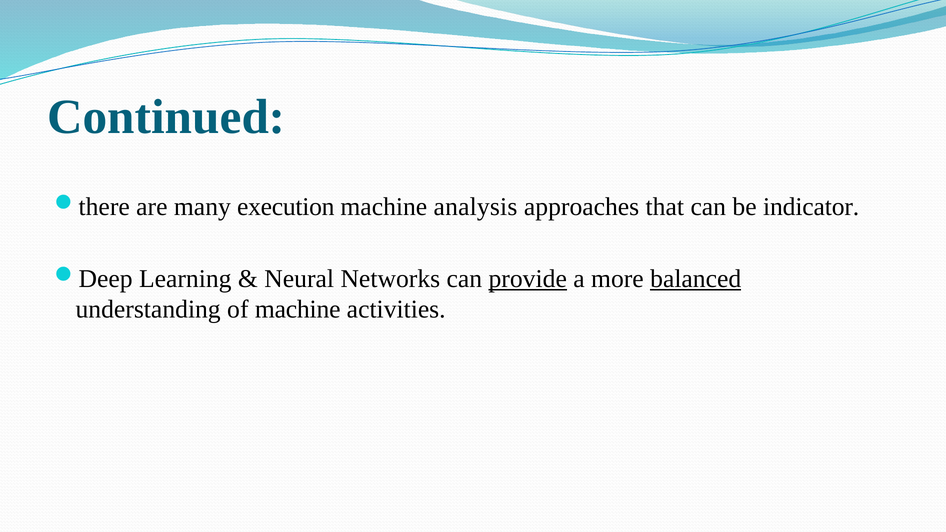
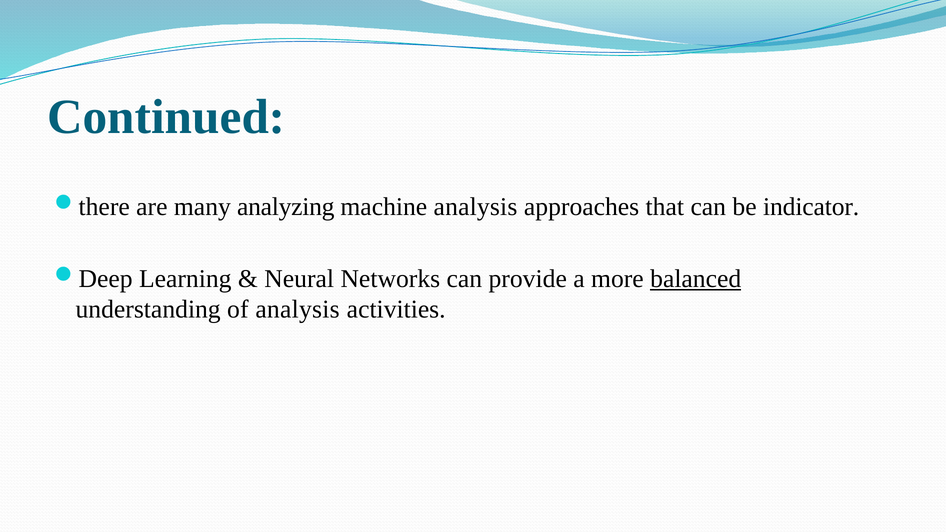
execution: execution -> analyzing (286, 207)
provide underline: present -> none (528, 279)
of machine: machine -> analysis (297, 309)
